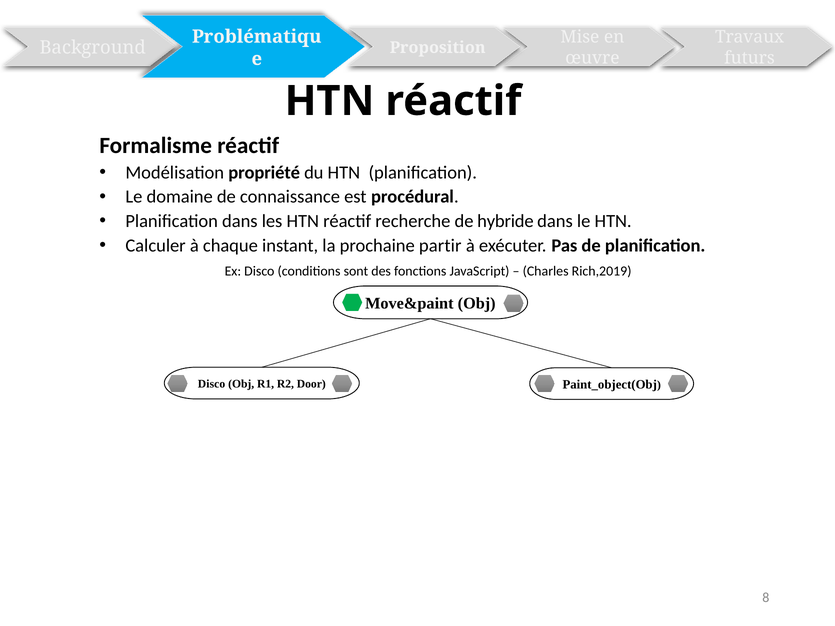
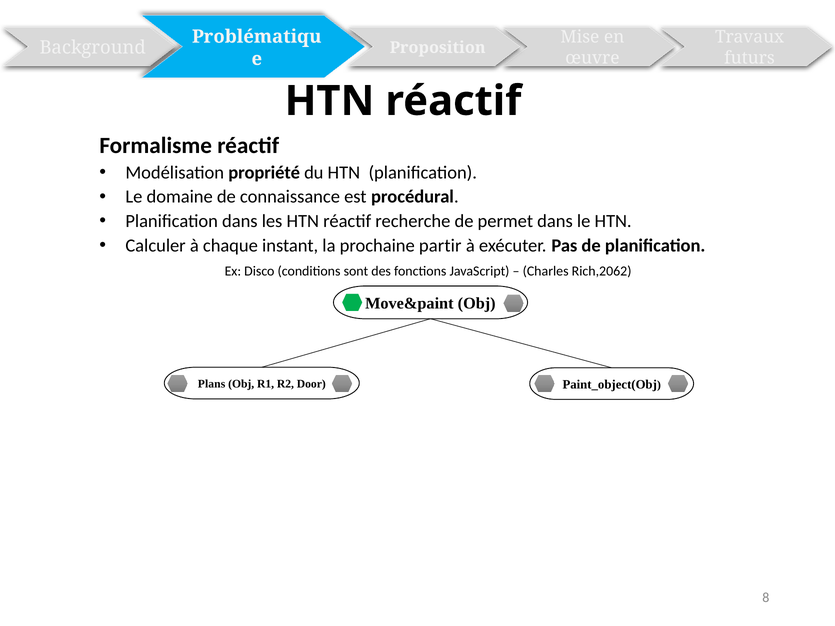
hybride: hybride -> permet (505, 221)
Rich,2019: Rich,2019 -> Rich,2062 (602, 271)
Disco: Disco -> Plans (212, 384)
